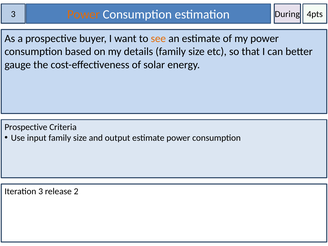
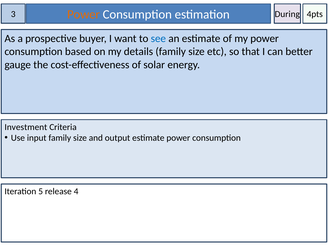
see colour: orange -> blue (158, 38)
Prospective: Prospective -> Investment (26, 127)
Iteration 3: 3 -> 5 (41, 191)
2: 2 -> 4 (76, 191)
